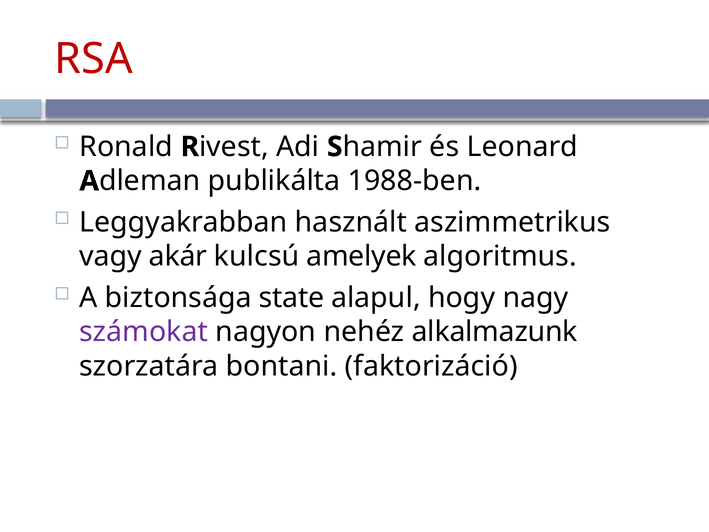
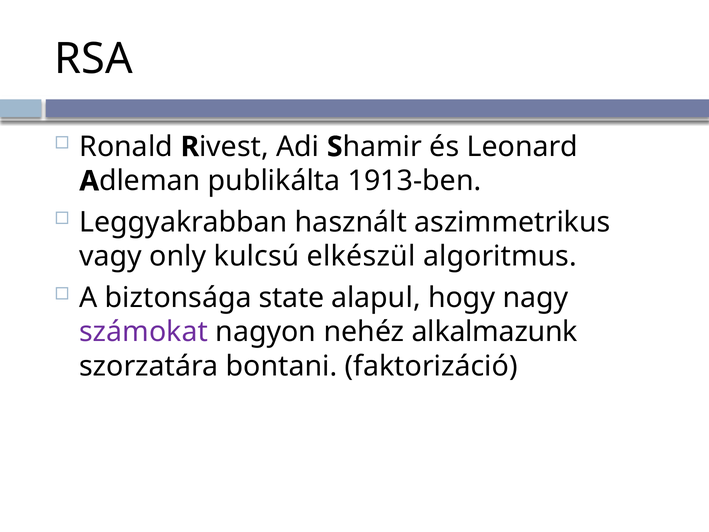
RSA colour: red -> black (94, 59)
1988-ben: 1988-ben -> 1913-ben (415, 181)
akár: akár -> only (178, 256)
amelyek: amelyek -> elkészül (361, 256)
